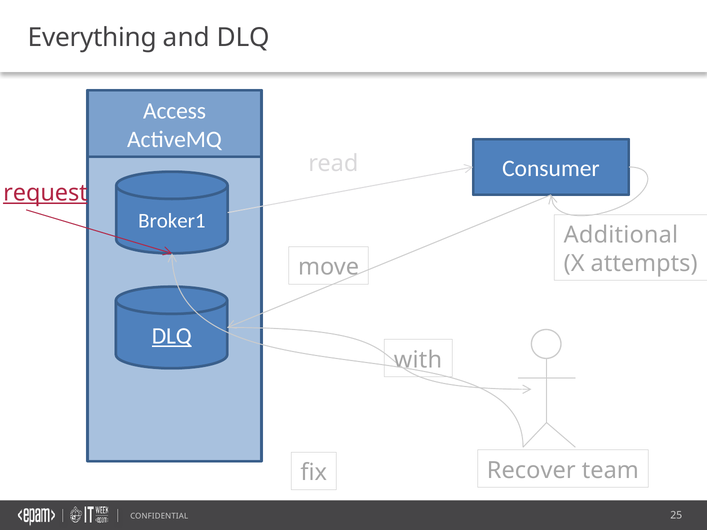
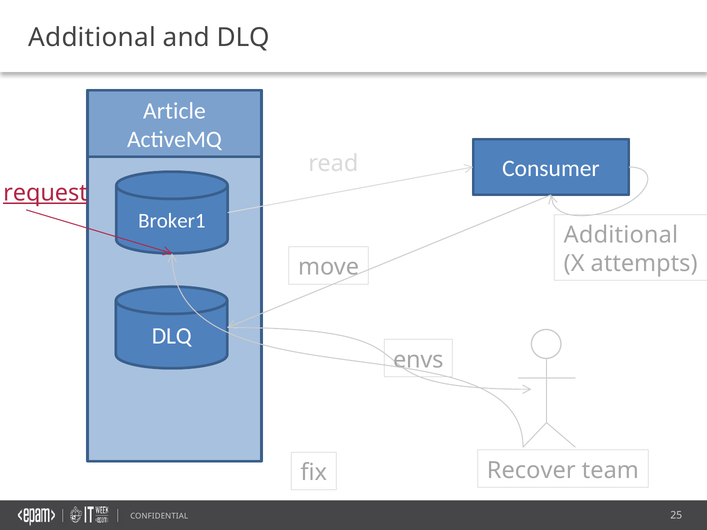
Everything: Everything -> Additional (92, 38)
Access: Access -> Article (174, 111)
DLQ underline: present -> none (172, 336)
with: with -> envs (418, 360)
